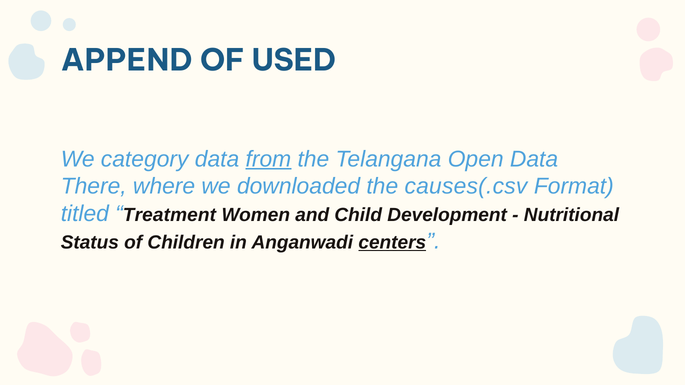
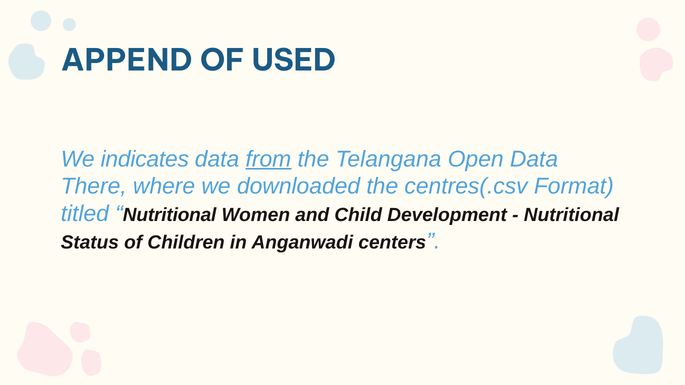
category: category -> indicates (145, 159)
causes(.csv: causes(.csv -> centres(.csv (466, 187)
Treatment: Treatment -> Nutritional (170, 215)
centers underline: present -> none (392, 243)
